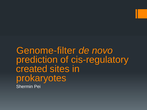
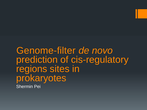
created: created -> regions (32, 69)
